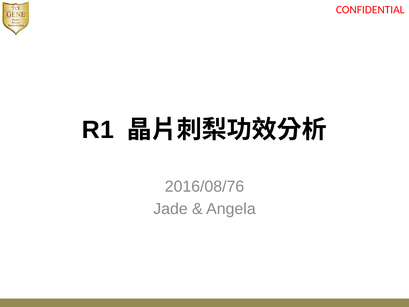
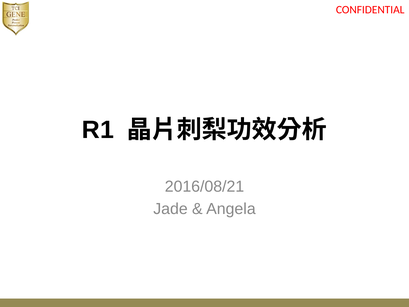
2016/08/76: 2016/08/76 -> 2016/08/21 (204, 186)
